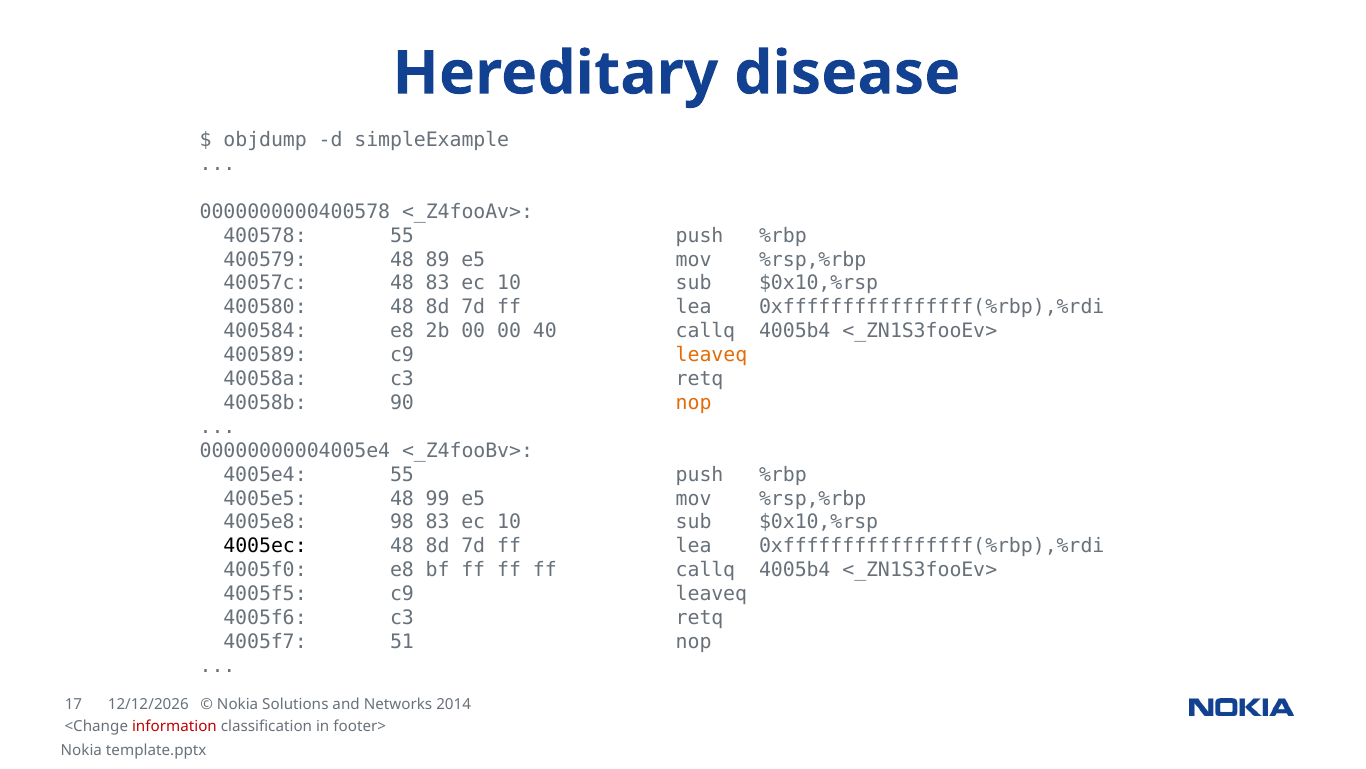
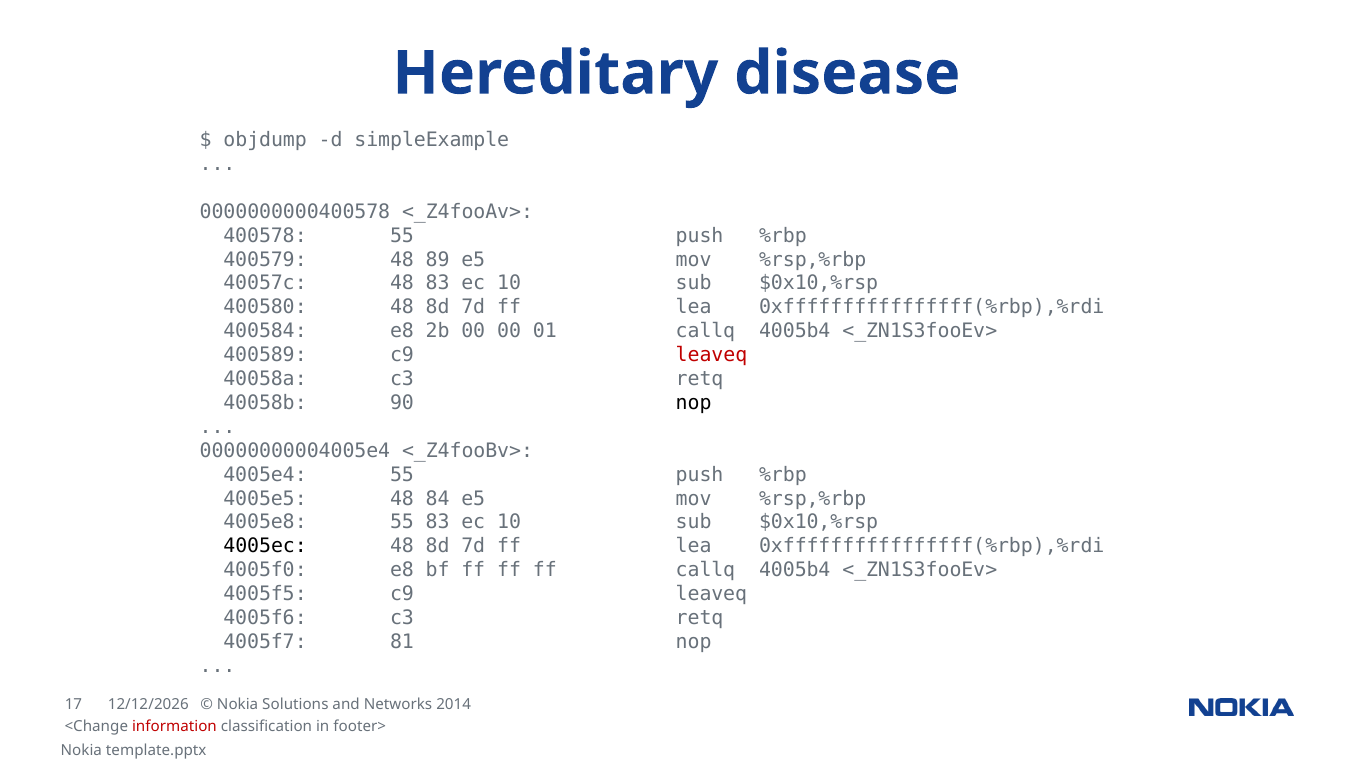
40: 40 -> 01 (545, 331)
leaveq colour: orange -> red (711, 355)
nop colour: orange -> black (694, 403)
99: 99 -> 84 (438, 498)
4005e8 98: 98 -> 55 (402, 522)
51: 51 -> 81 (402, 641)
